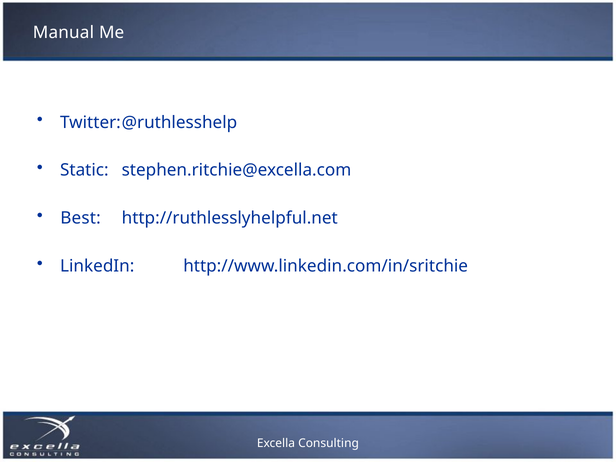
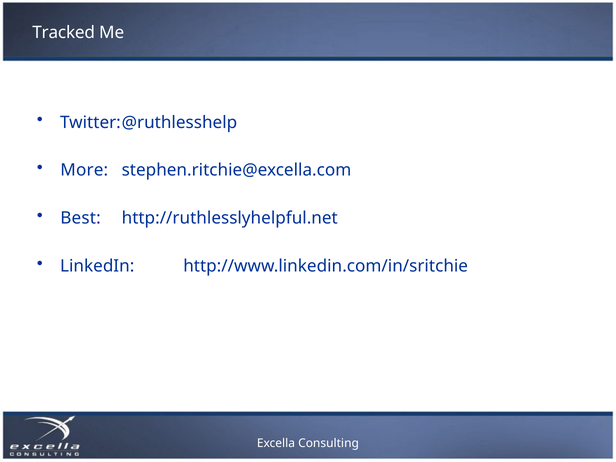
Manual: Manual -> Tracked (64, 33)
Static: Static -> More (84, 170)
